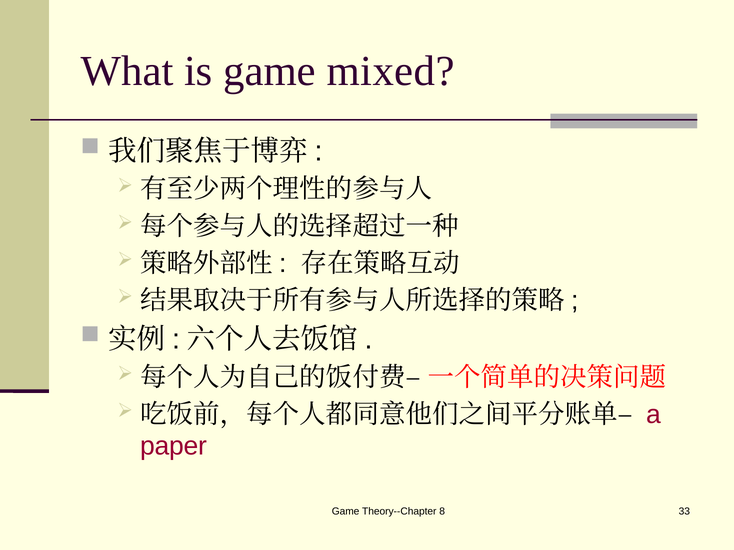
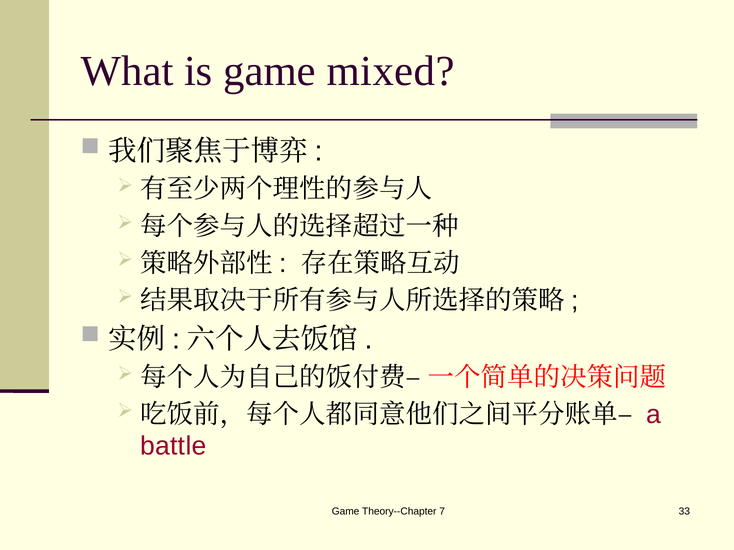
paper: paper -> battle (173, 447)
8: 8 -> 7 (442, 512)
